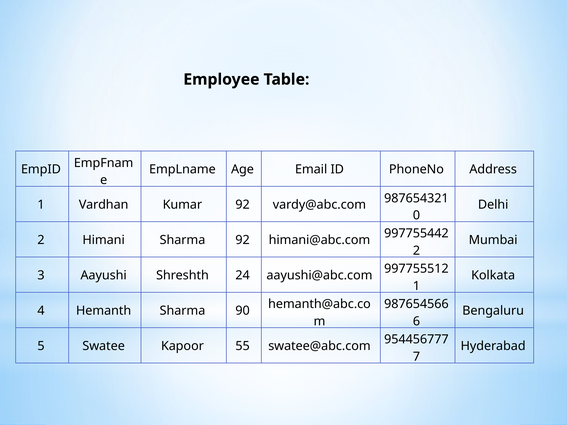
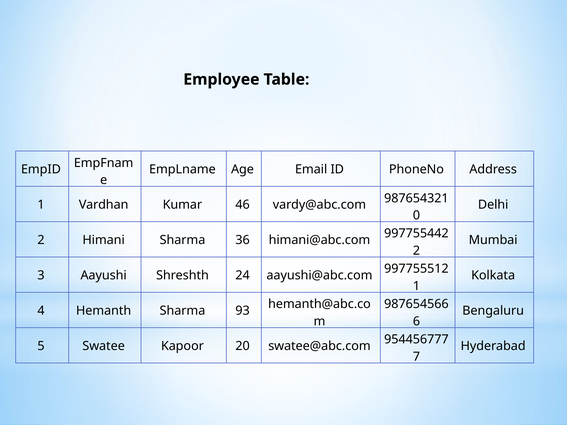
Kumar 92: 92 -> 46 (243, 205)
Sharma 92: 92 -> 36 (243, 240)
90: 90 -> 93 (243, 311)
55: 55 -> 20 (243, 346)
